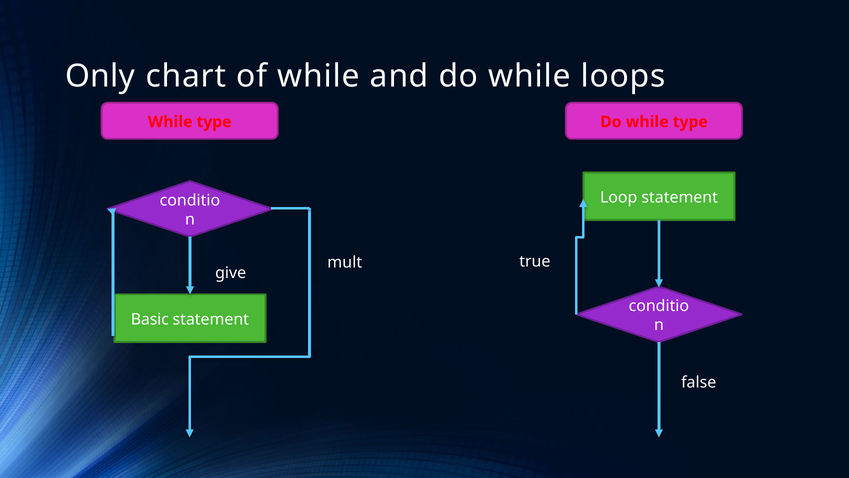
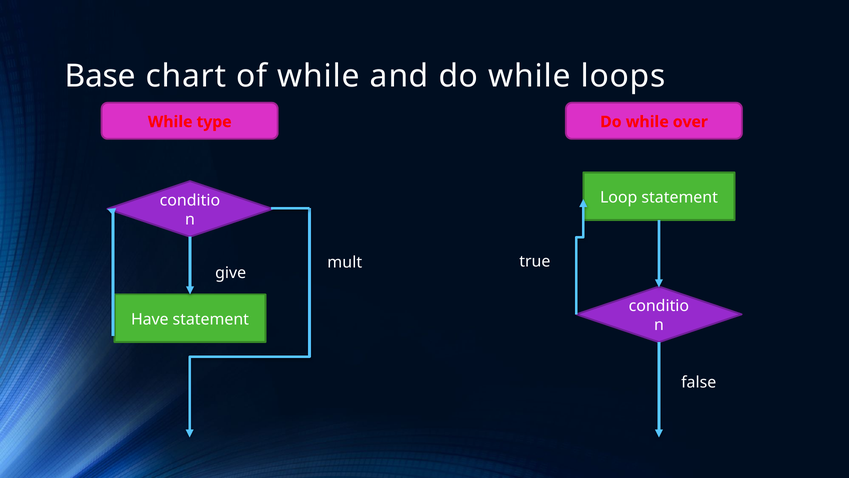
Only: Only -> Base (100, 76)
Do while type: type -> over (690, 122)
Basic: Basic -> Have (150, 319)
